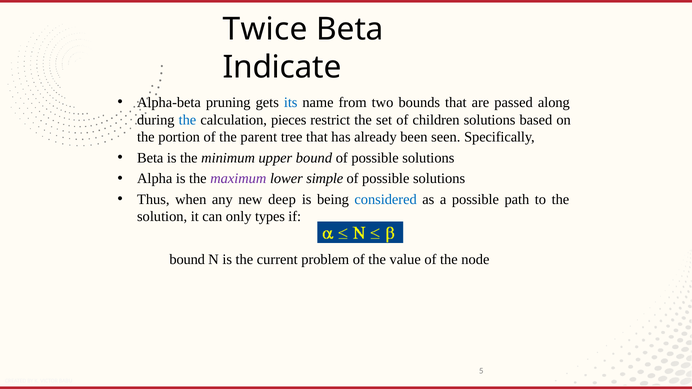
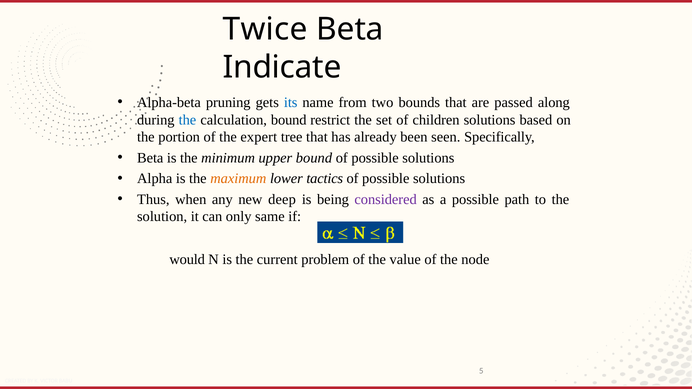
calculation pieces: pieces -> bound (289, 120)
parent: parent -> expert (259, 137)
maximum colour: purple -> orange (238, 179)
simple: simple -> tactics (325, 179)
considered colour: blue -> purple (386, 200)
types: types -> same (270, 217)
bound: bound -> would (187, 259)
